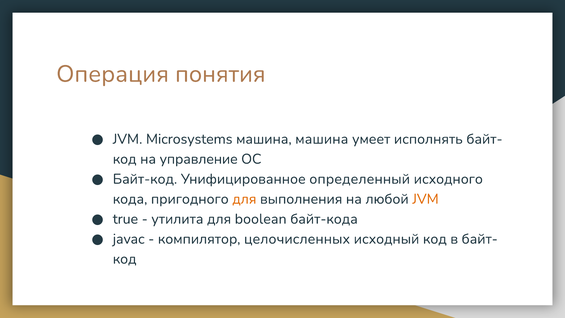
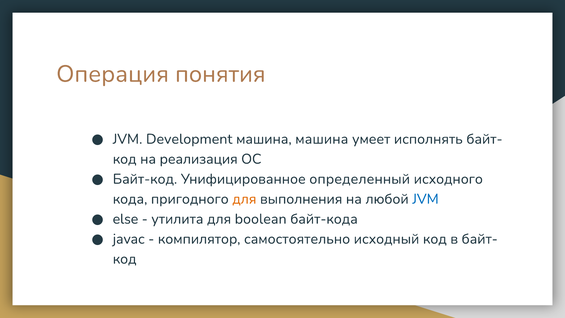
Microsystems: Microsystems -> Development (189, 139)
управление: управление -> реализация (199, 159)
JVM colour: orange -> blue (426, 199)
true: true -> else (125, 219)
целочисленных: целочисленных -> самостоятельно (297, 239)
